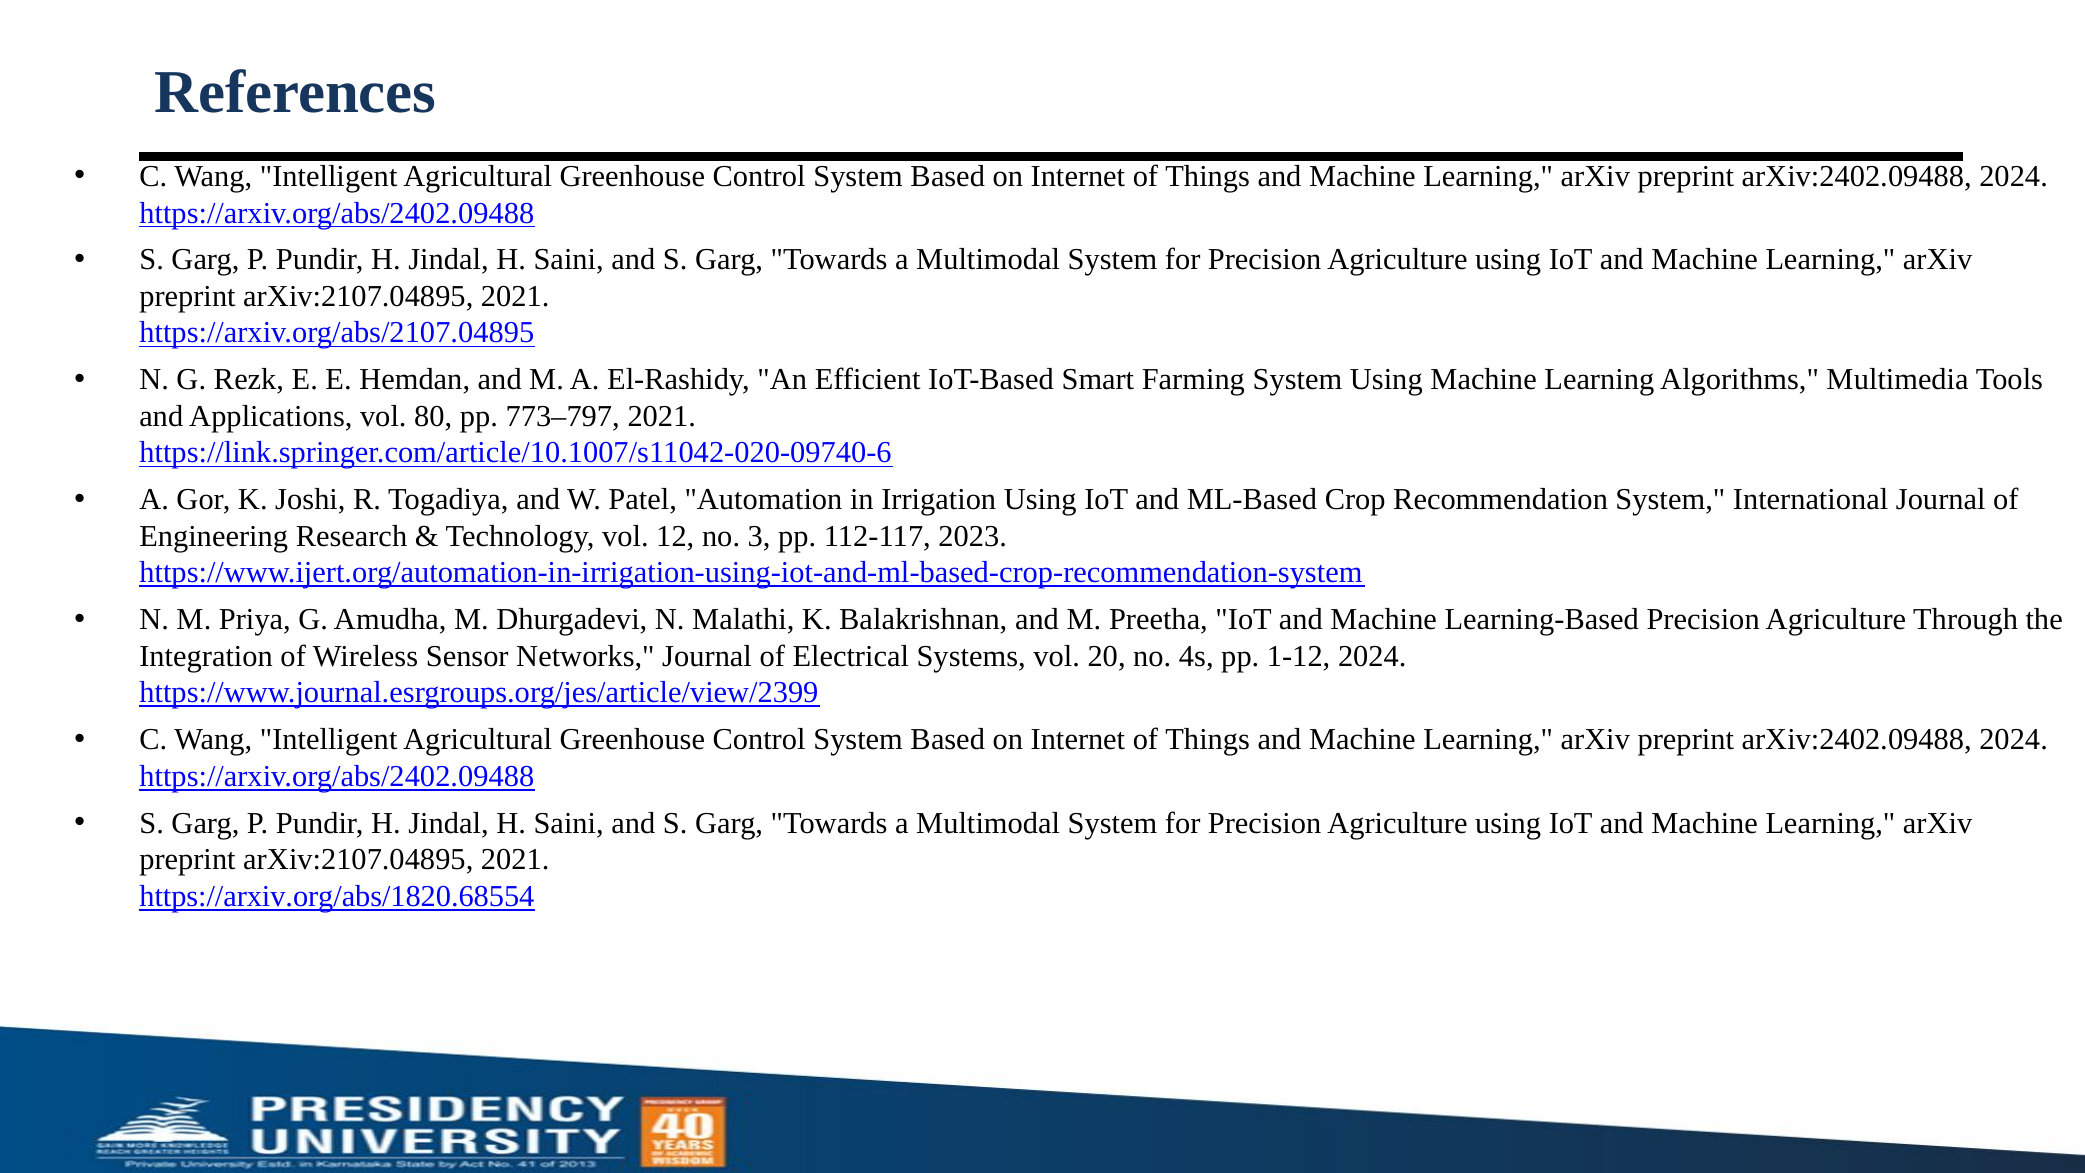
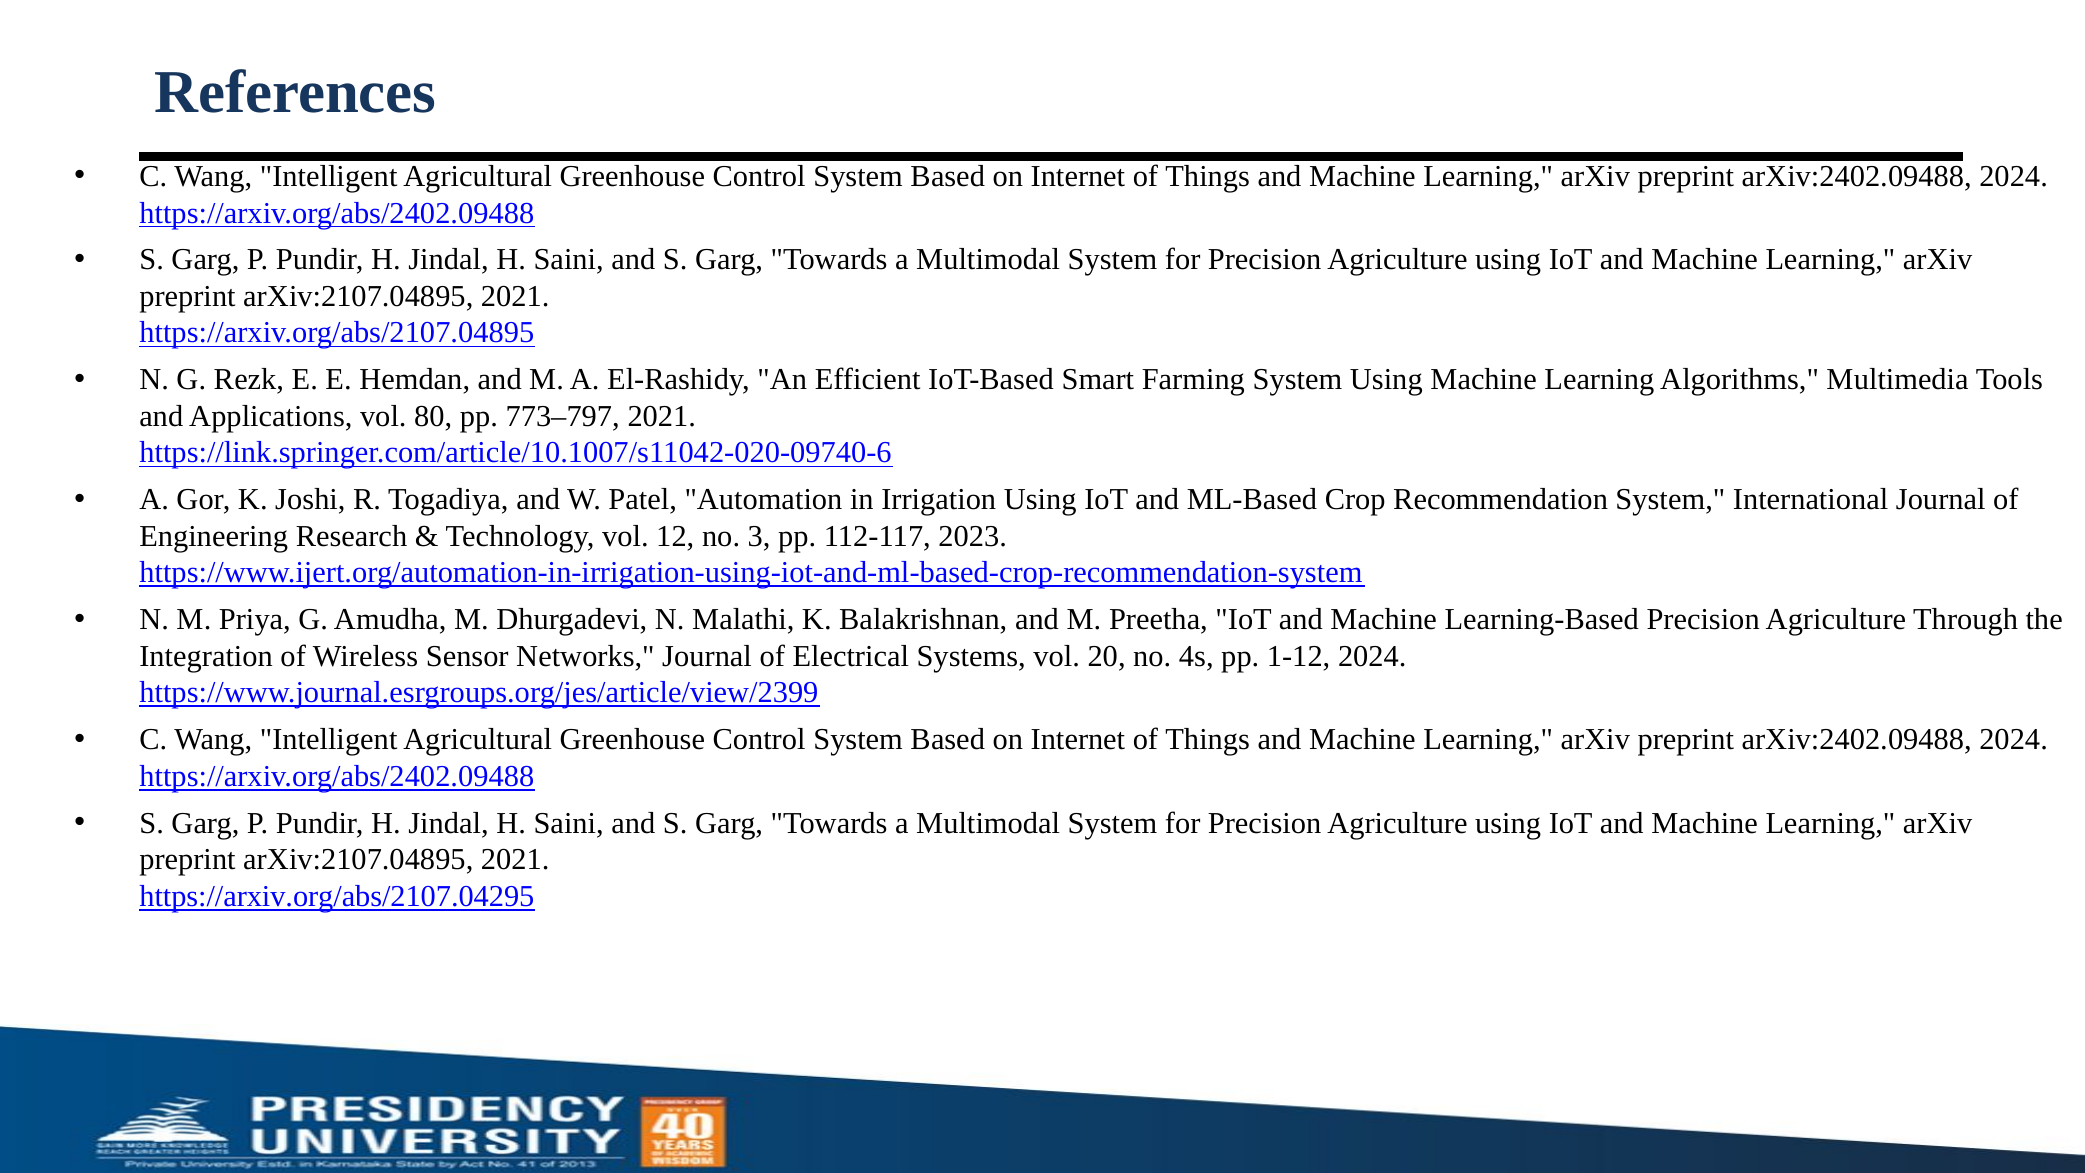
https://arxiv.org/abs/1820.68554: https://arxiv.org/abs/1820.68554 -> https://arxiv.org/abs/2107.04295 (337, 896)
